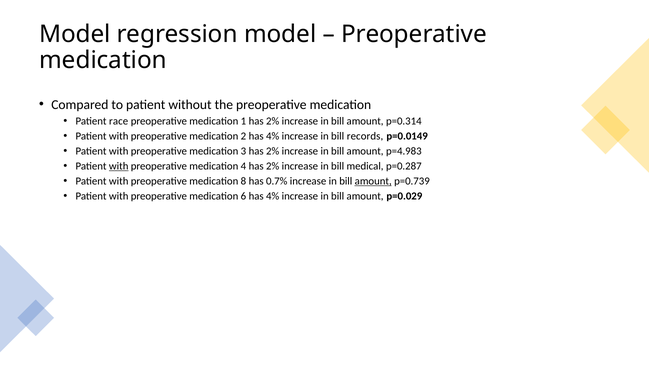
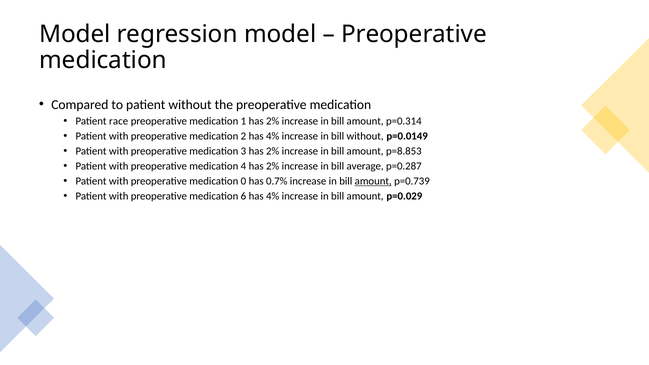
bill records: records -> without (365, 136)
p=4.983: p=4.983 -> p=8.853 (404, 151)
with underline: present -> none (119, 166)
medical: medical -> average (365, 166)
8: 8 -> 0 (243, 181)
